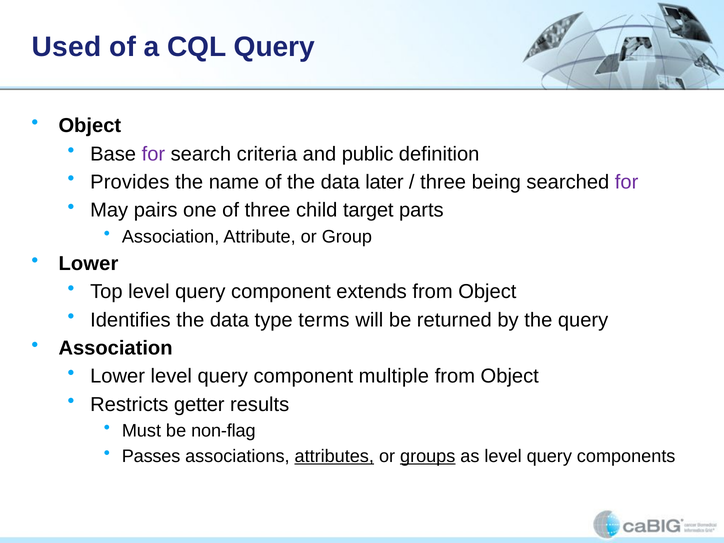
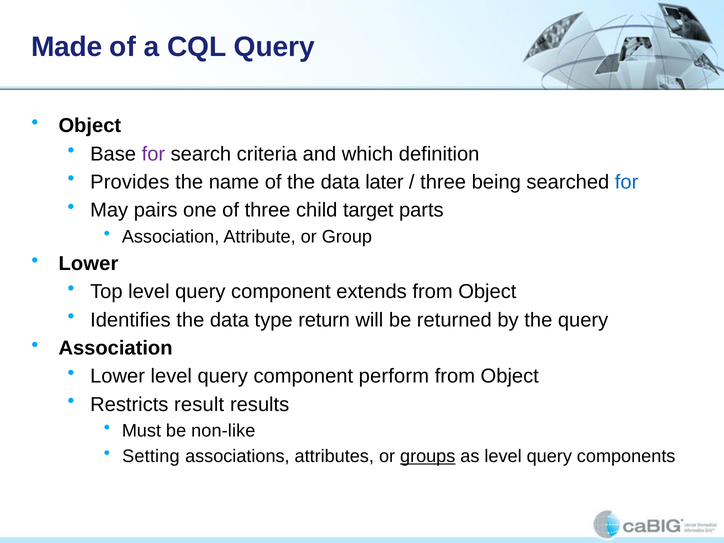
Used: Used -> Made (67, 47)
public: public -> which (368, 154)
for colour: purple -> blue (627, 182)
terms: terms -> return (324, 320)
multiple: multiple -> perform (394, 376)
getter: getter -> result (199, 404)
non-flag: non-flag -> non-like (223, 431)
Passes: Passes -> Setting (151, 456)
attributes underline: present -> none (334, 456)
